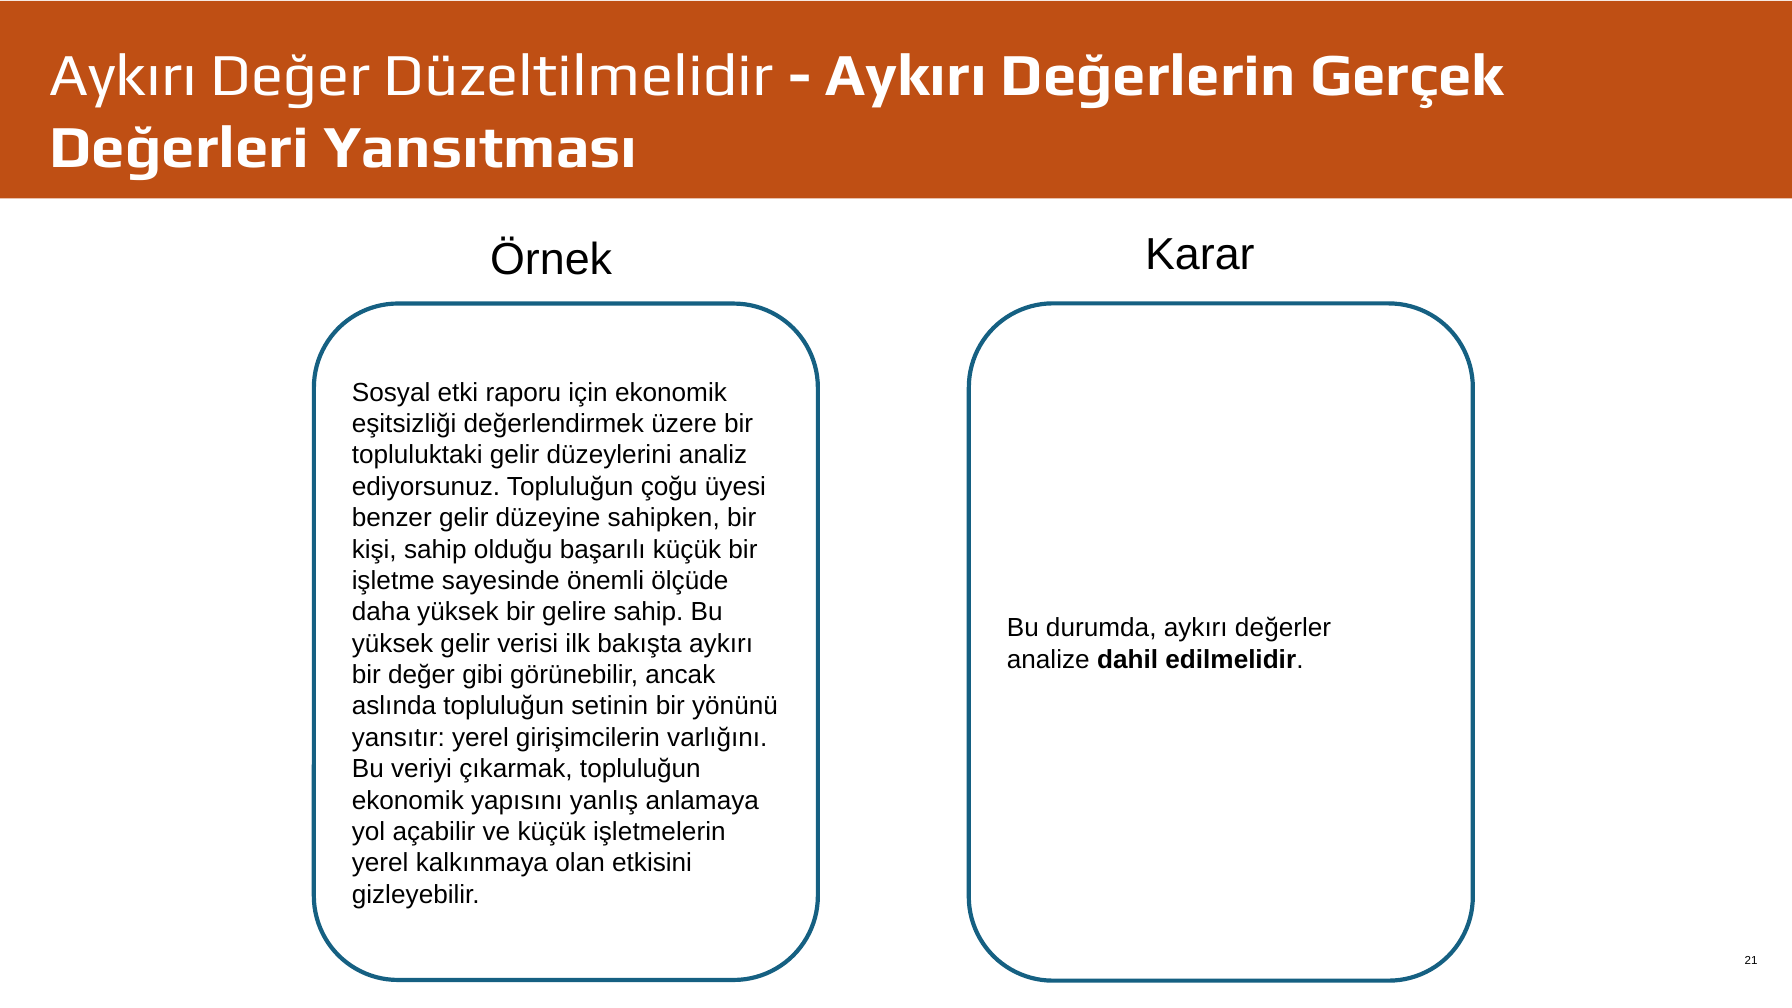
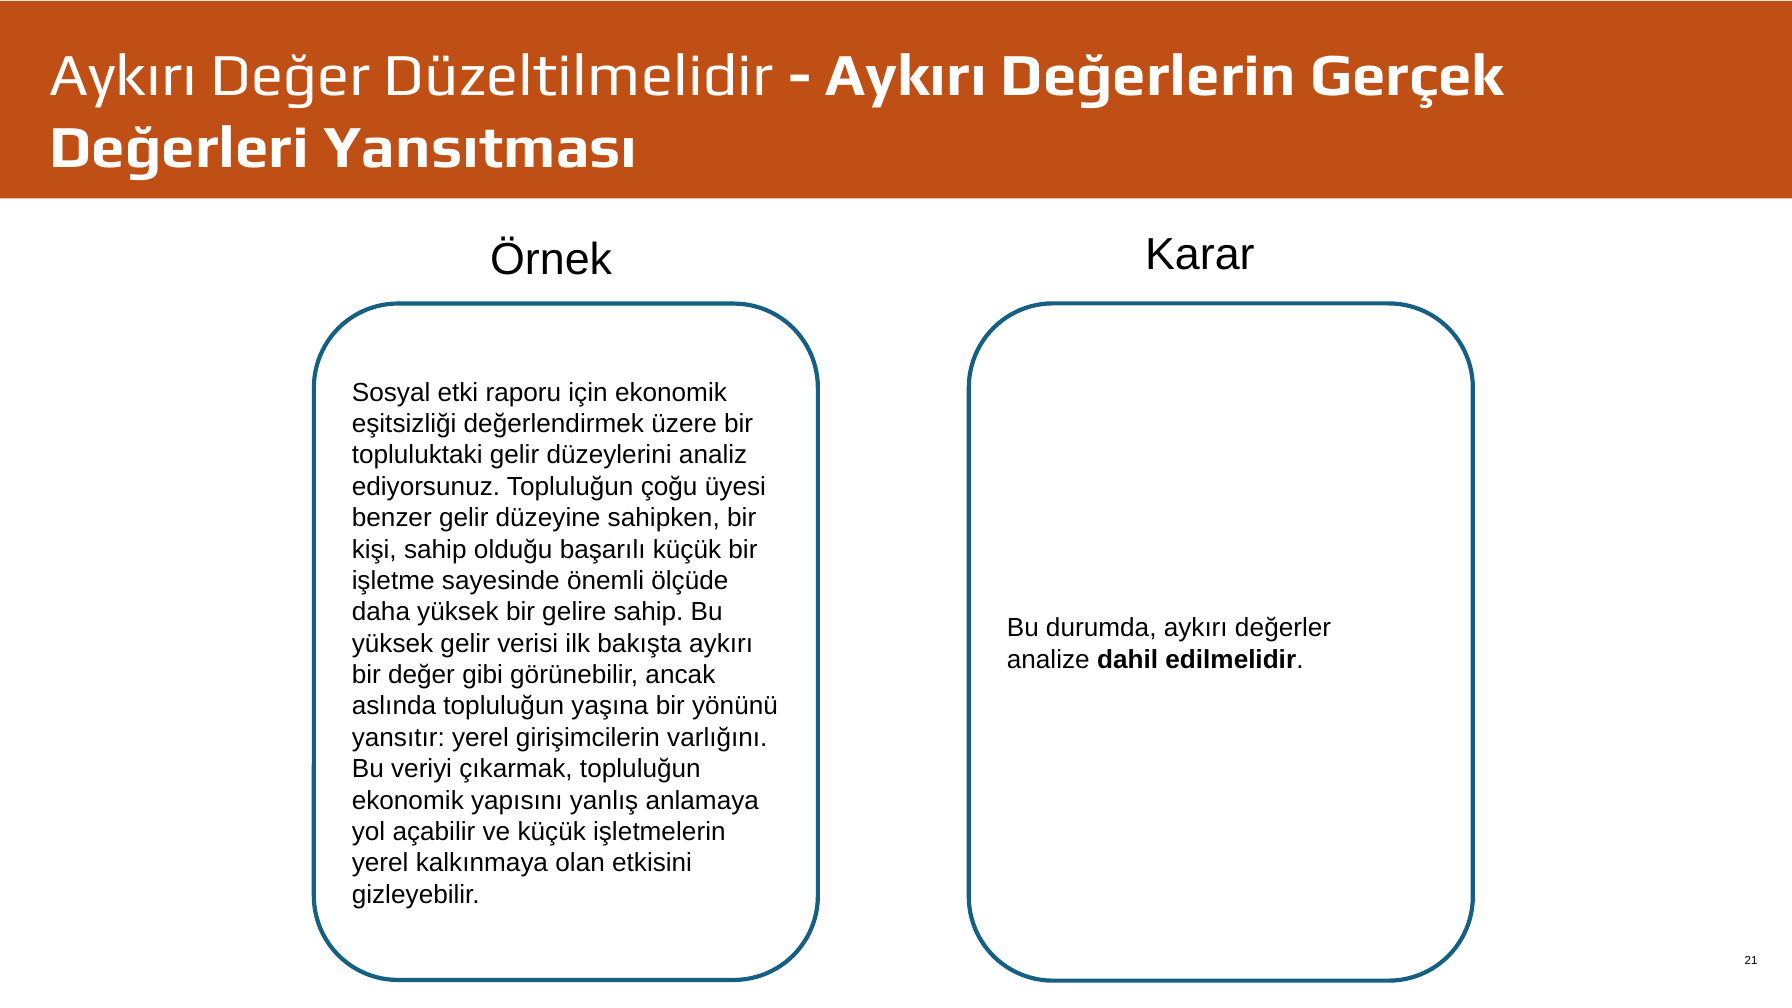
setinin: setinin -> yaşına (610, 706)
